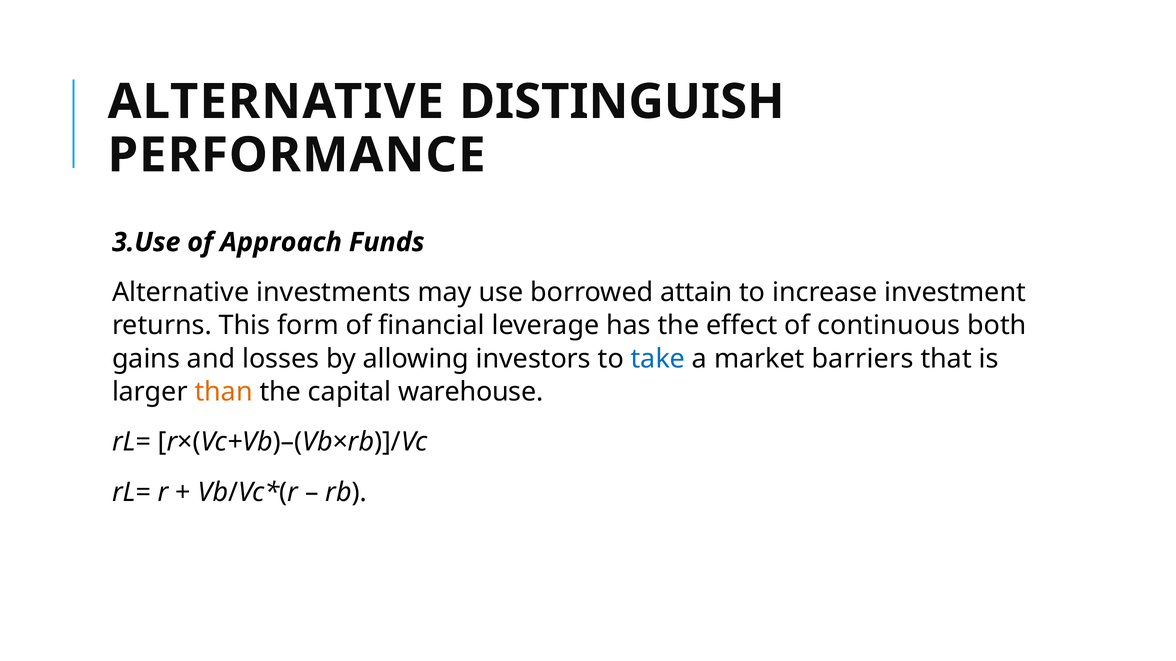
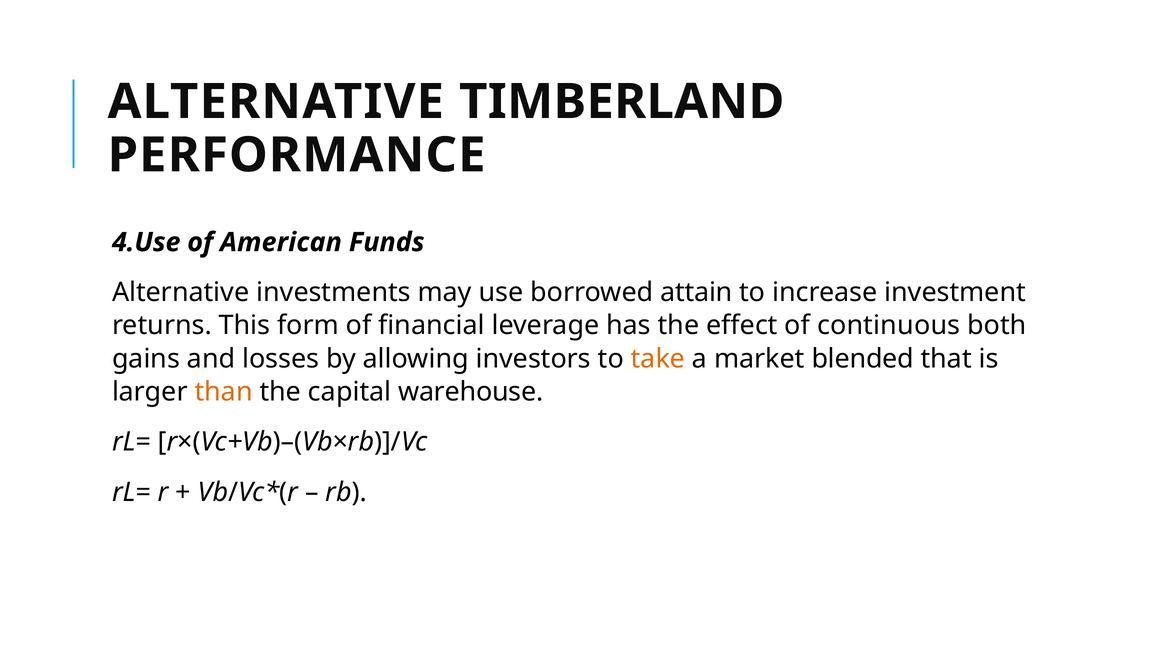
DISTINGUISH: DISTINGUISH -> TIMBERLAND (622, 102)
3.Use: 3.Use -> 4.Use (146, 242)
Approach: Approach -> American (281, 242)
take colour: blue -> orange (658, 359)
barriers: barriers -> blended (863, 359)
